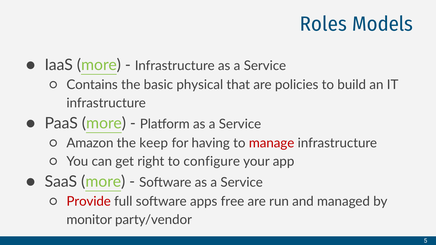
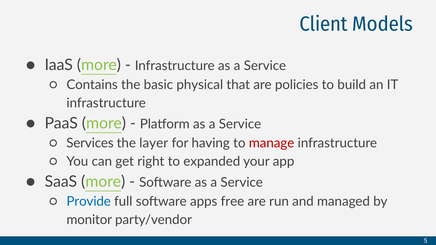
Roles: Roles -> Client (323, 24)
Amazon: Amazon -> Services (90, 143)
keep: keep -> layer (154, 143)
configure: configure -> expanded (212, 162)
Provide colour: red -> blue (89, 202)
